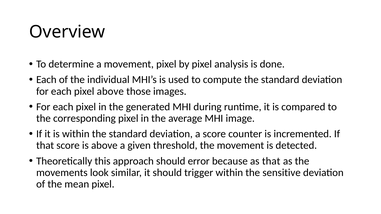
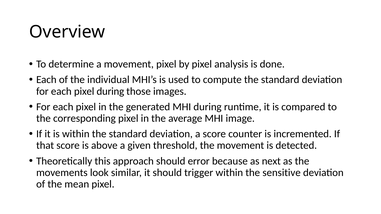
pixel above: above -> during (110, 91)
as that: that -> next (271, 161)
